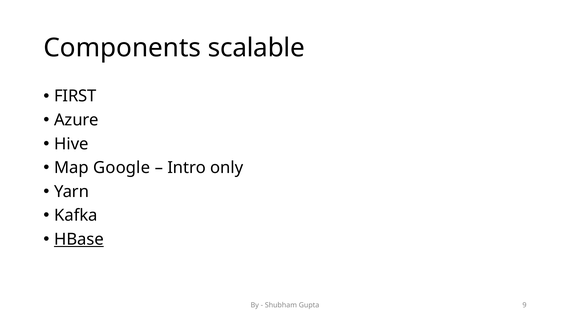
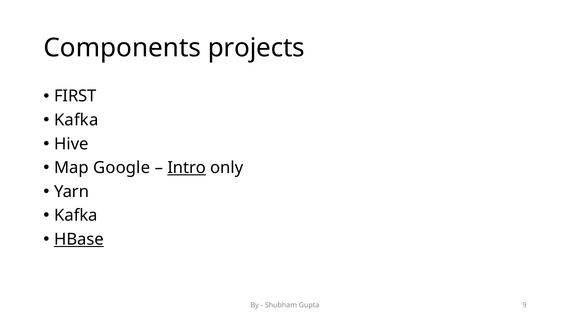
scalable: scalable -> projects (256, 48)
Azure: Azure -> Kafka (76, 120)
Intro underline: none -> present (187, 168)
